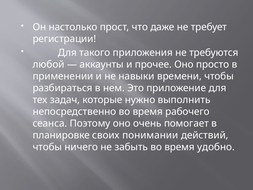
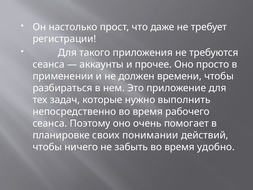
любой: любой -> сеанса (49, 64)
навыки: навыки -> должен (137, 76)
